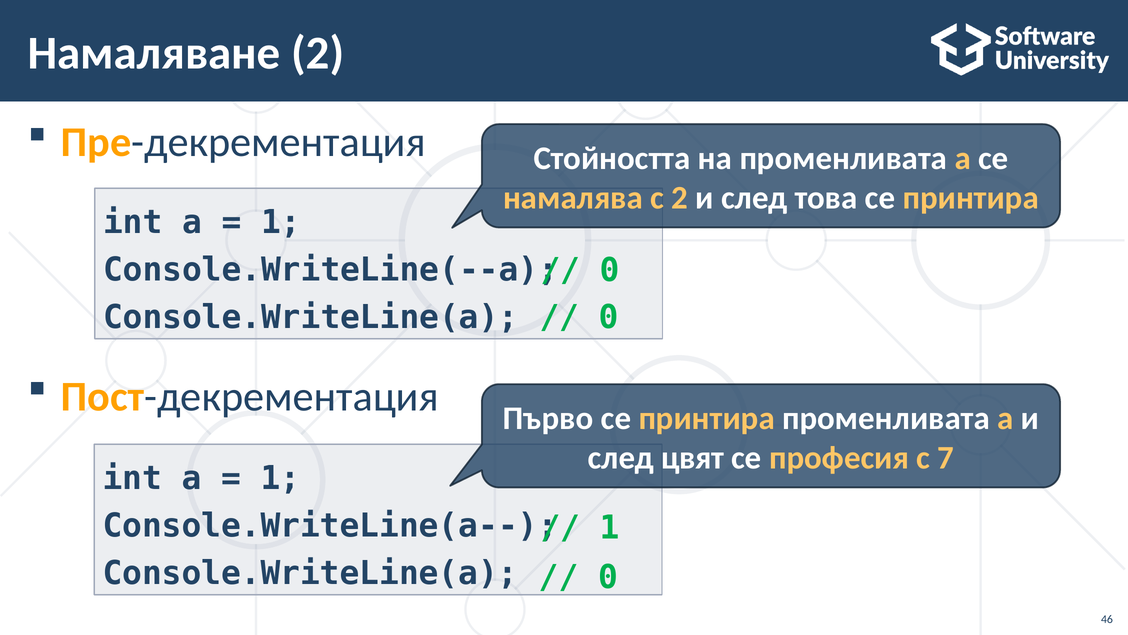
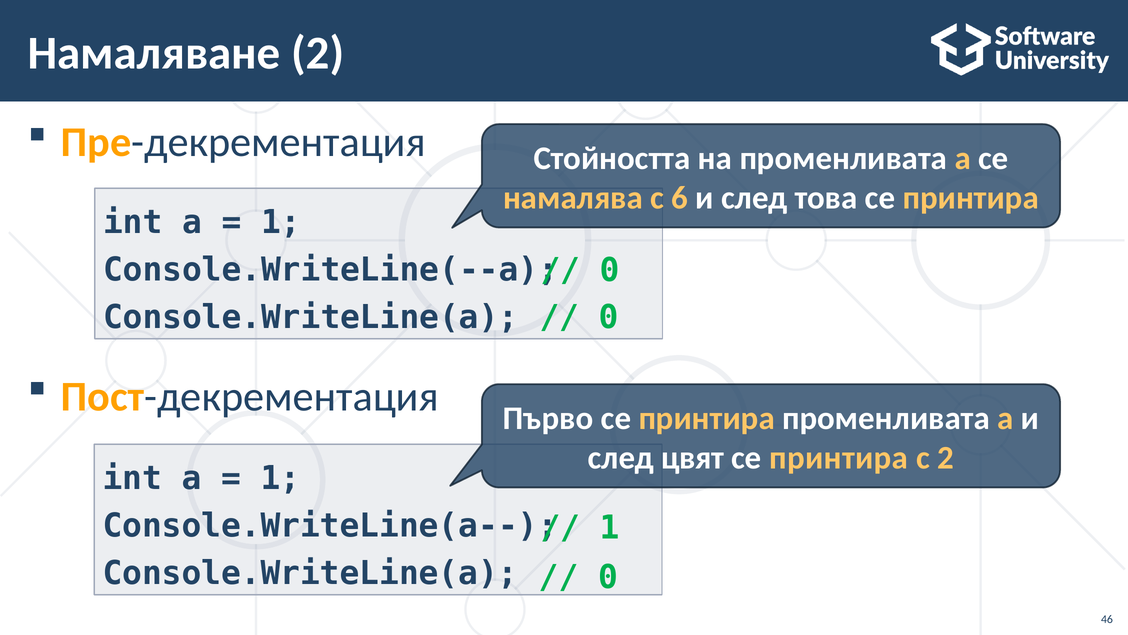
с 2: 2 -> 6 (680, 198)
професия: професия -> принтира (839, 458)
с 7: 7 -> 2 (946, 458)
